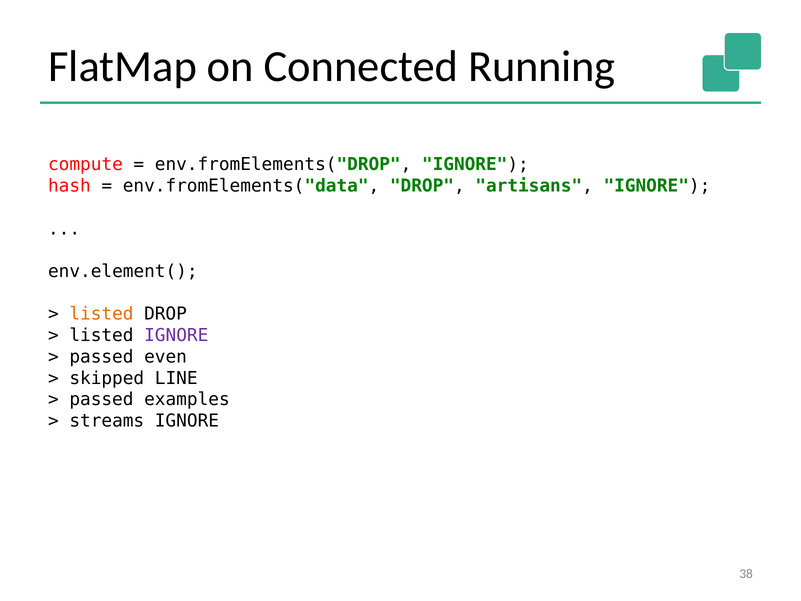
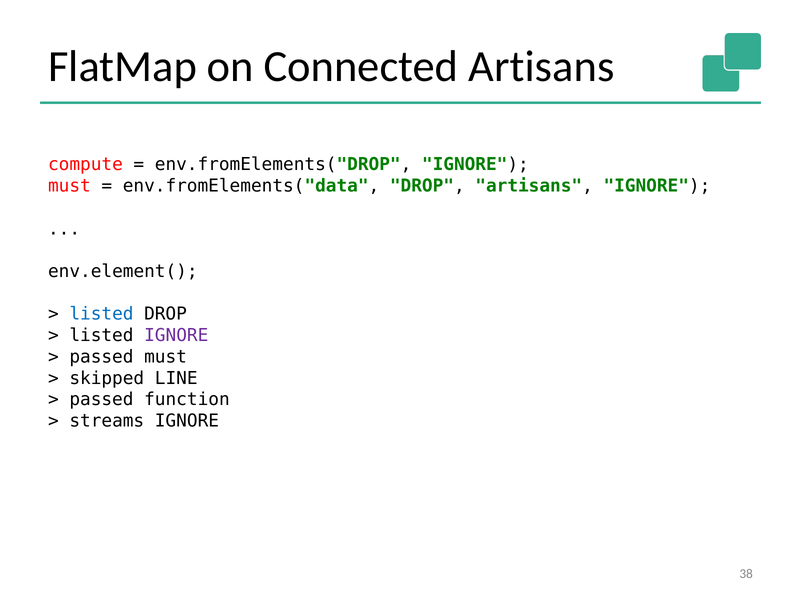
Connected Running: Running -> Artisans (541, 67)
hash: hash -> must (69, 186)
listed colour: orange -> blue (101, 314)
passed even: even -> must (166, 357)
examples: examples -> function (187, 399)
